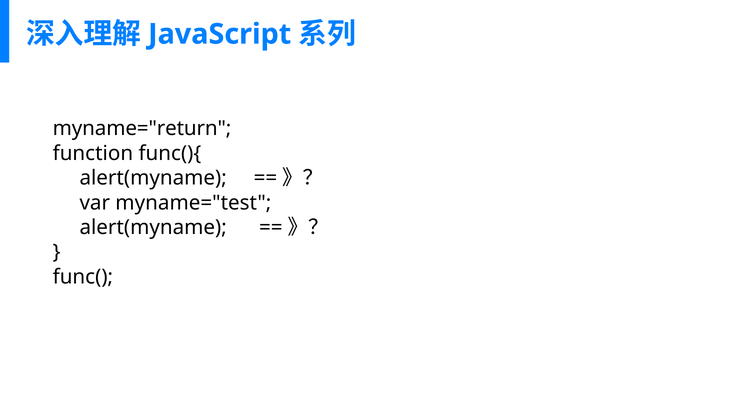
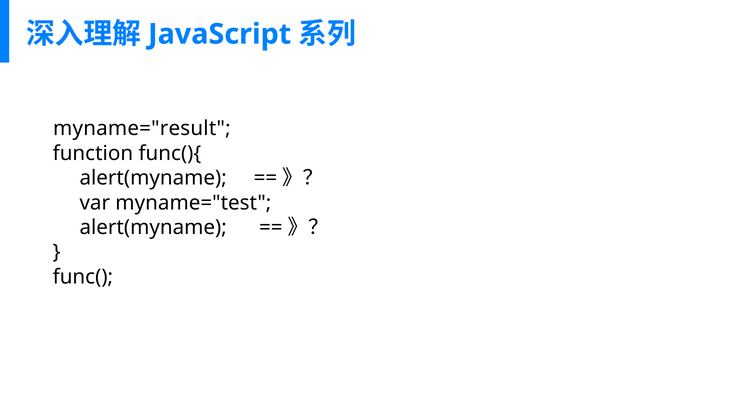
myname="return: myname="return -> myname="result (142, 129)
